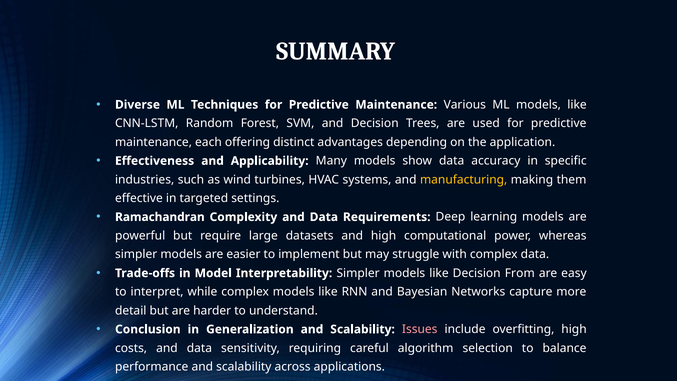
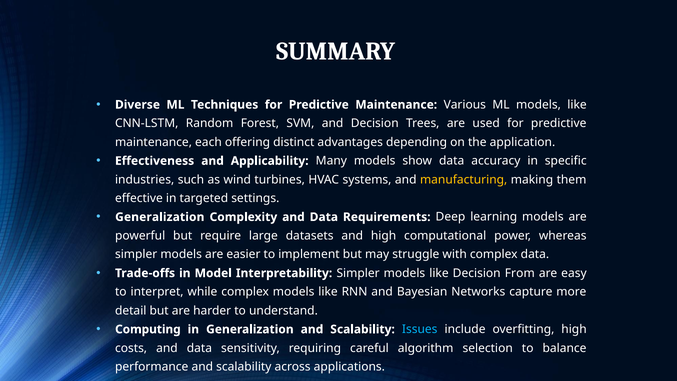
Ramachandran: Ramachandran -> Generalization (160, 217)
Conclusion: Conclusion -> Computing (148, 329)
Issues colour: pink -> light blue (420, 329)
